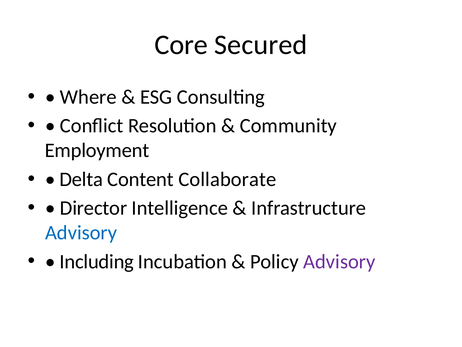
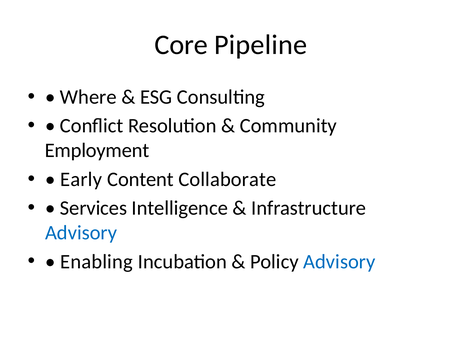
Secured: Secured -> Pipeline (261, 45)
Delta: Delta -> Early (81, 179)
Director: Director -> Services (94, 208)
Including: Including -> Enabling (97, 261)
Advisory colour: purple -> blue (339, 261)
